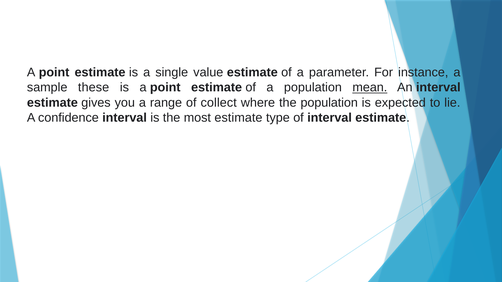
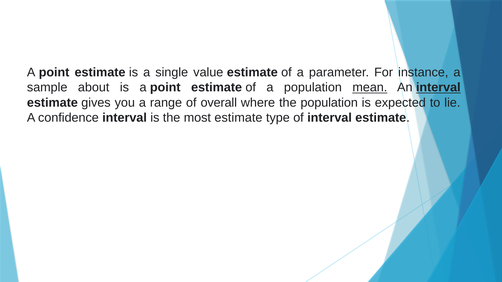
these: these -> about (94, 88)
interval underline: none -> present (438, 88)
collect: collect -> overall (219, 103)
